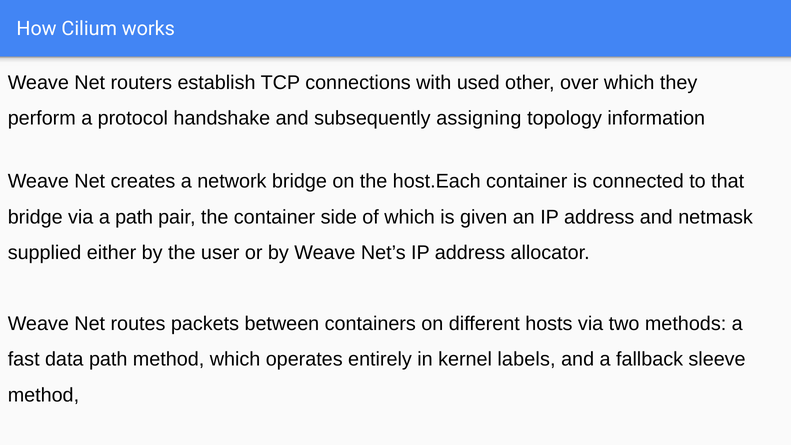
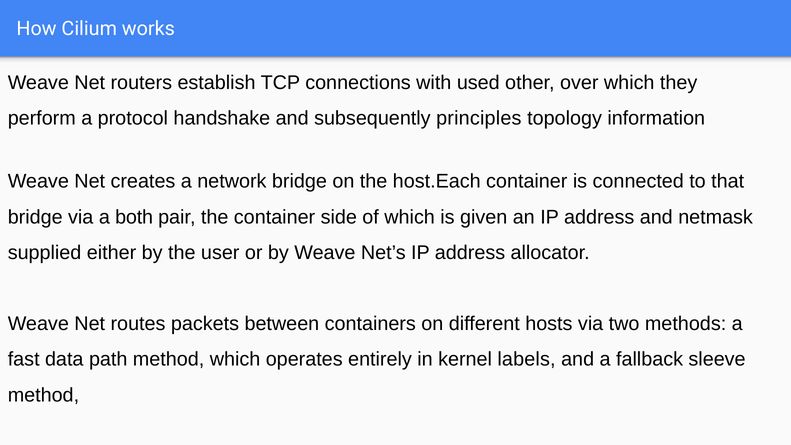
assigning: assigning -> principles (479, 118)
a path: path -> both (134, 217)
